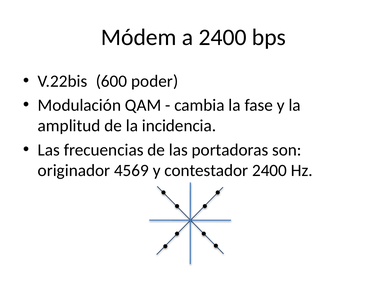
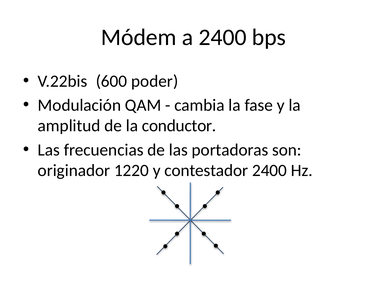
incidencia: incidencia -> conductor (179, 126)
4569: 4569 -> 1220 (131, 171)
